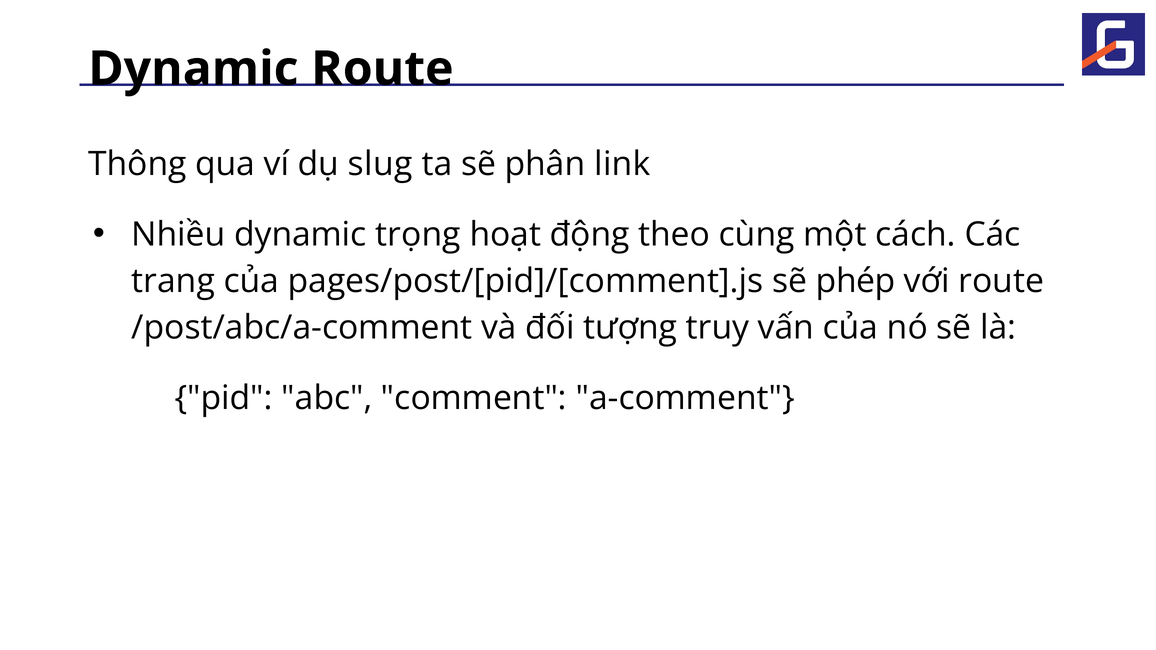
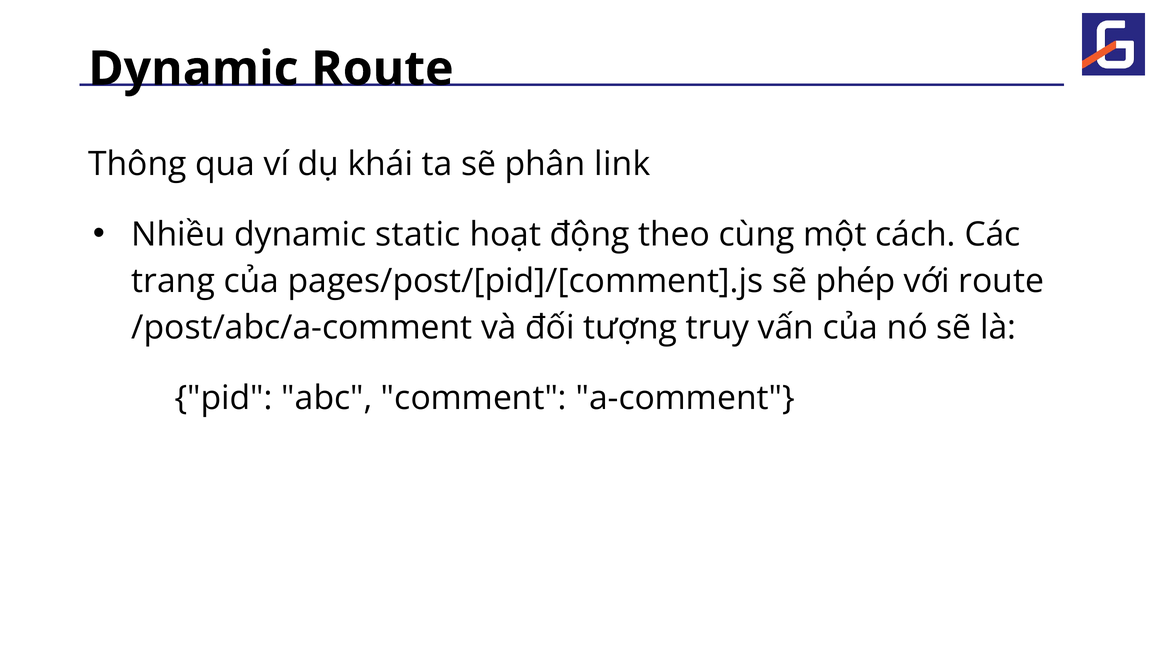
slug: slug -> khái (380, 164)
trọng: trọng -> static (418, 235)
